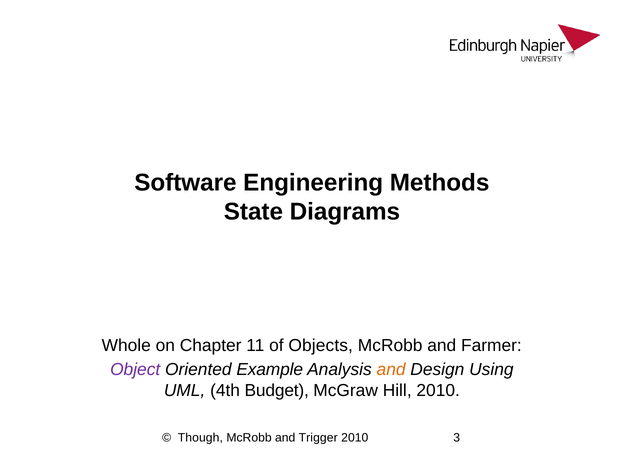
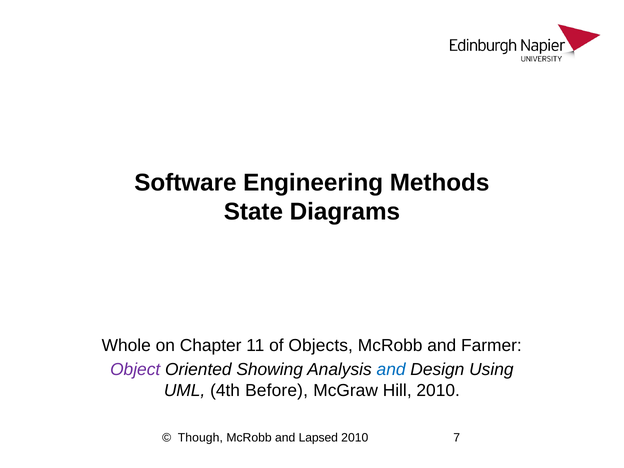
Example: Example -> Showing (270, 370)
and colour: orange -> blue (391, 370)
Budget: Budget -> Before (277, 390)
Trigger: Trigger -> Lapsed (318, 438)
3: 3 -> 7 (457, 438)
